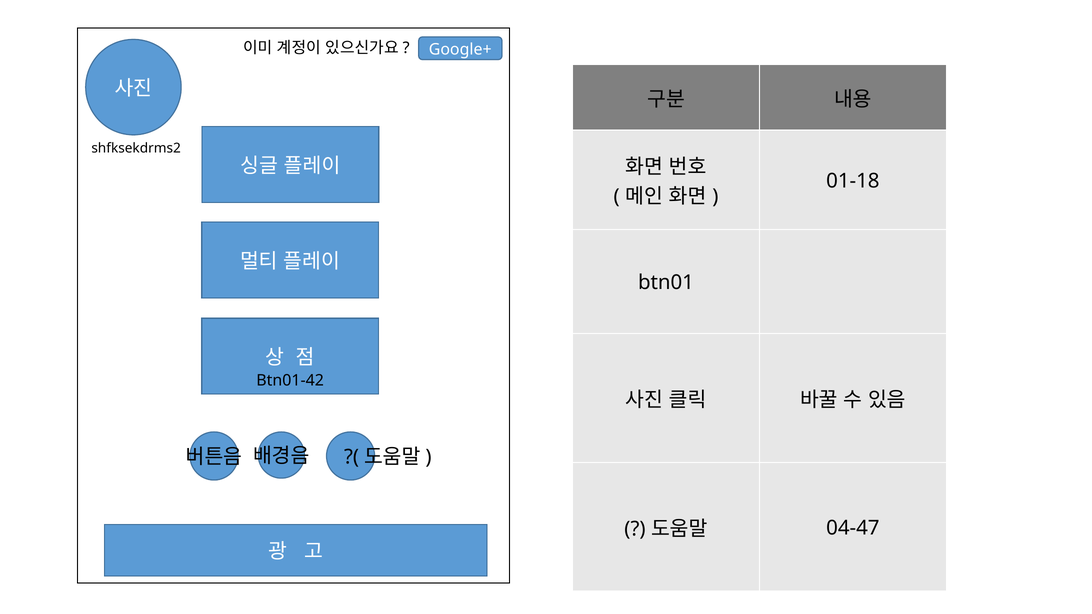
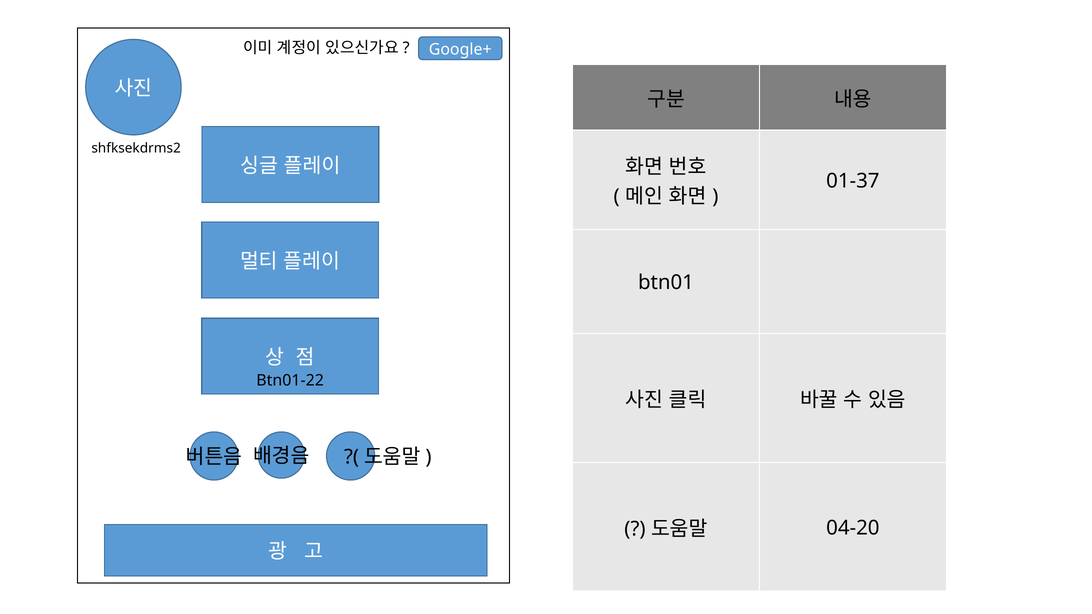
01-18: 01-18 -> 01-37 (853, 181)
Btn01-42: Btn01-42 -> Btn01-22 (290, 380)
04-47: 04-47 -> 04-20 (853, 528)
